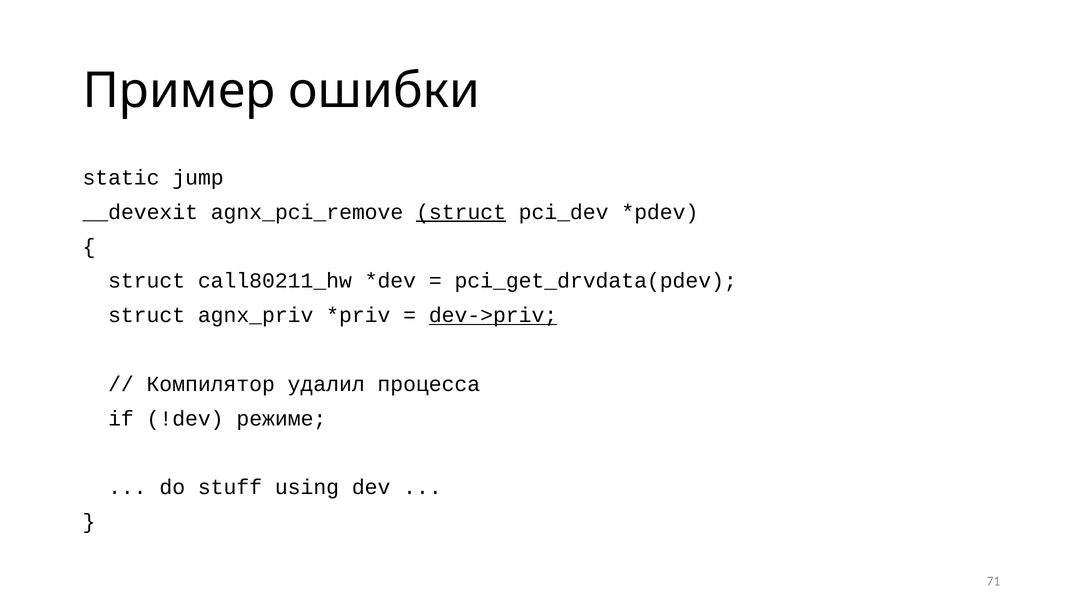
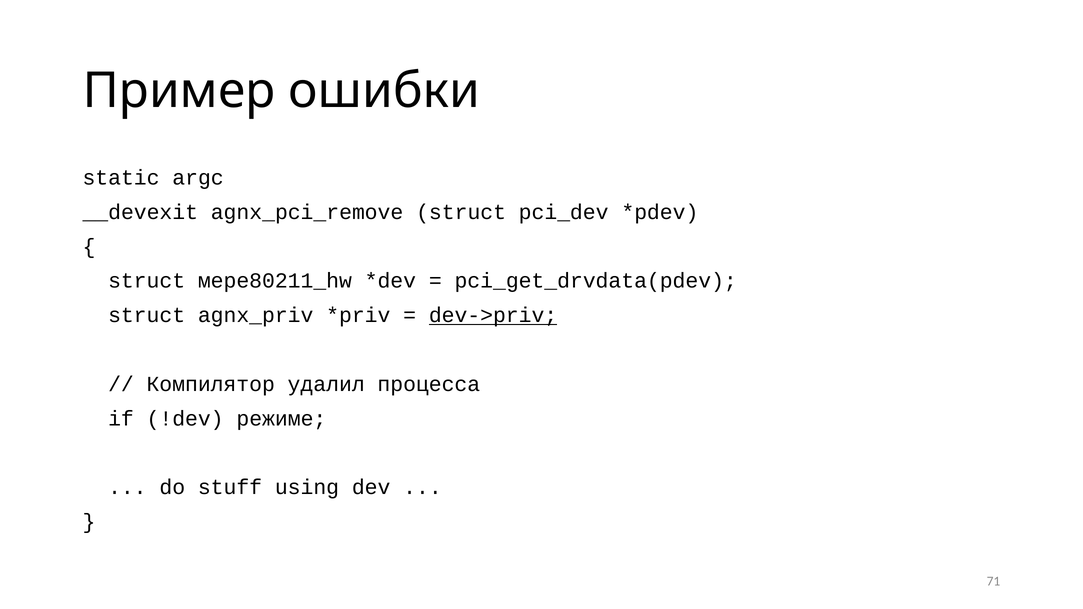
jump: jump -> argc (198, 178)
struct underline: present -> none (461, 212)
call80211_hw: call80211_hw -> мере80211_hw (275, 281)
